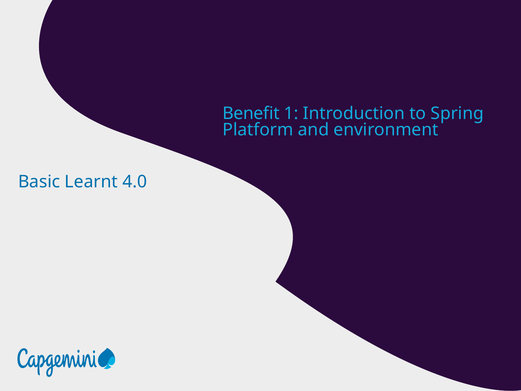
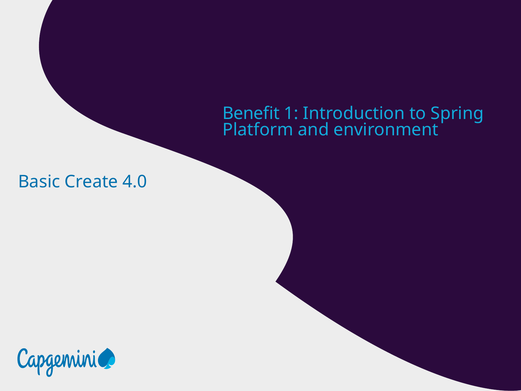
Learnt: Learnt -> Create (91, 182)
